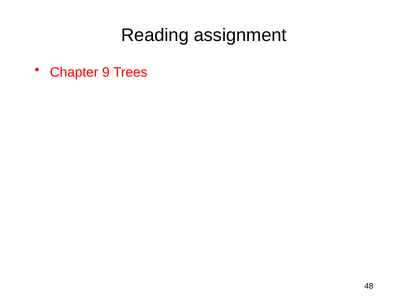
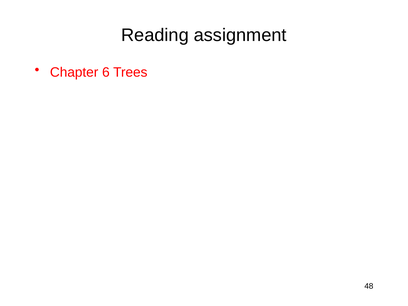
9: 9 -> 6 (106, 72)
